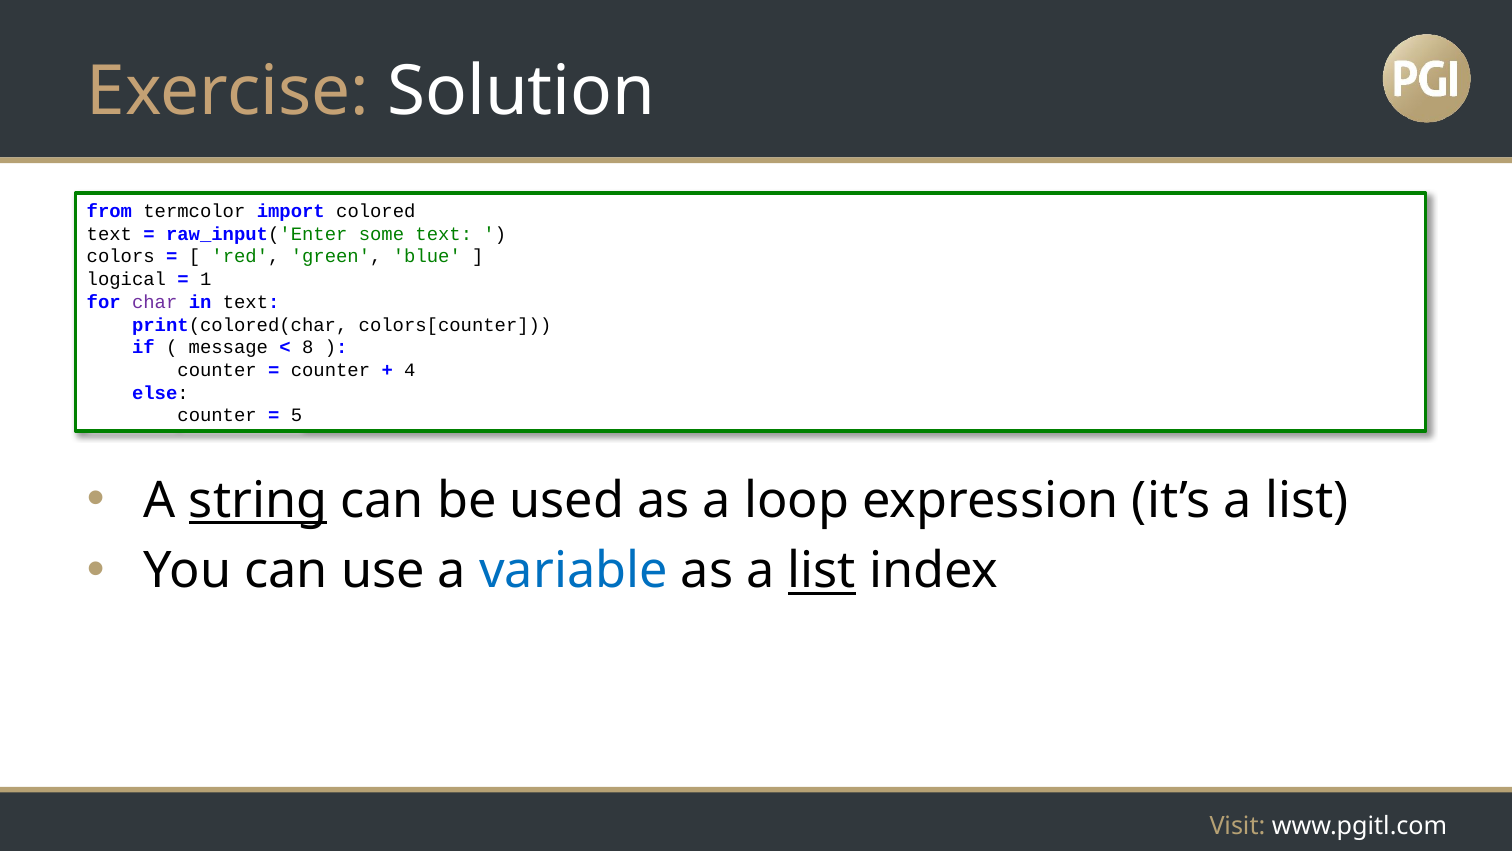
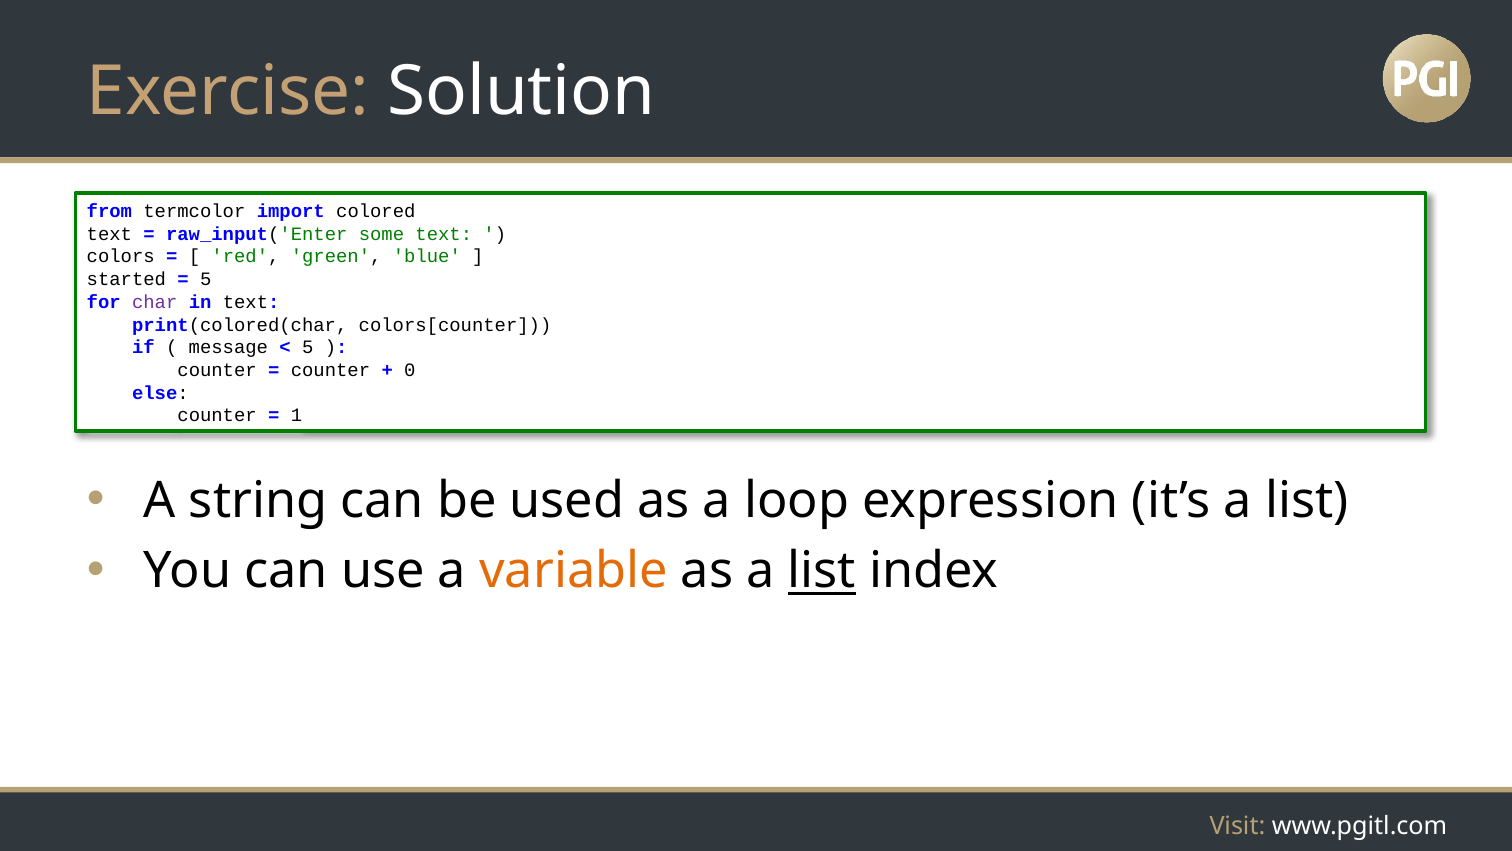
logical: logical -> started (126, 279)
1: 1 -> 5 (206, 279)
8: 8 -> 5 (308, 347)
4: 4 -> 0 (410, 370)
5: 5 -> 1 (296, 415)
string underline: present -> none (258, 500)
variable colour: blue -> orange (574, 571)
